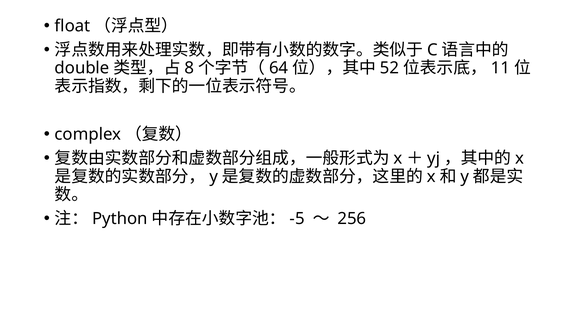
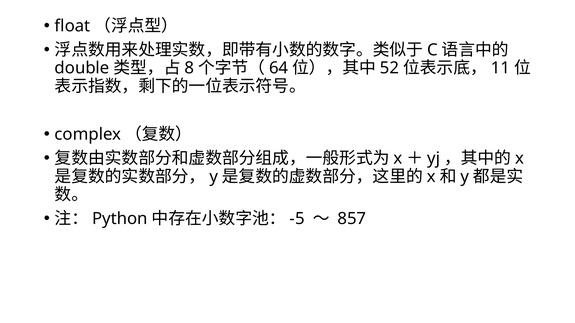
256: 256 -> 857 (352, 219)
